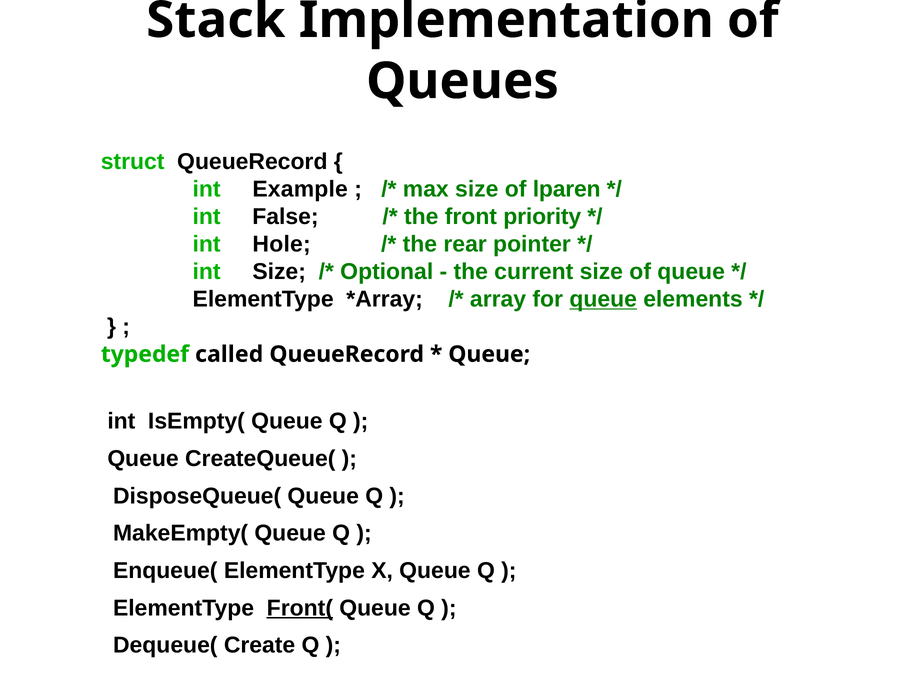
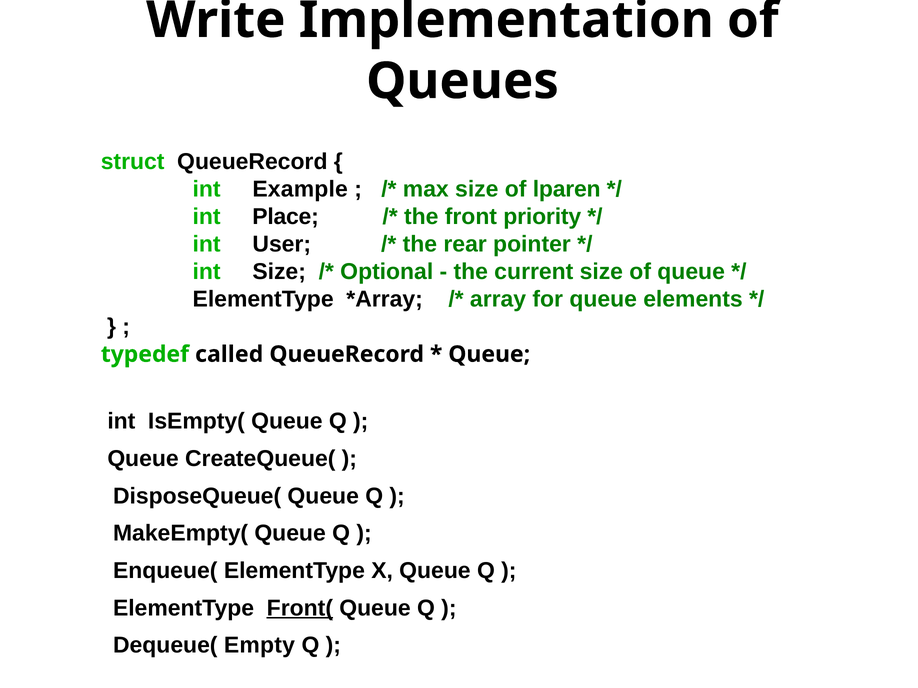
Stack: Stack -> Write (216, 20)
False: False -> Place (286, 217)
Hole: Hole -> User (282, 244)
queue underline: present -> none (603, 299)
Create: Create -> Empty (259, 646)
